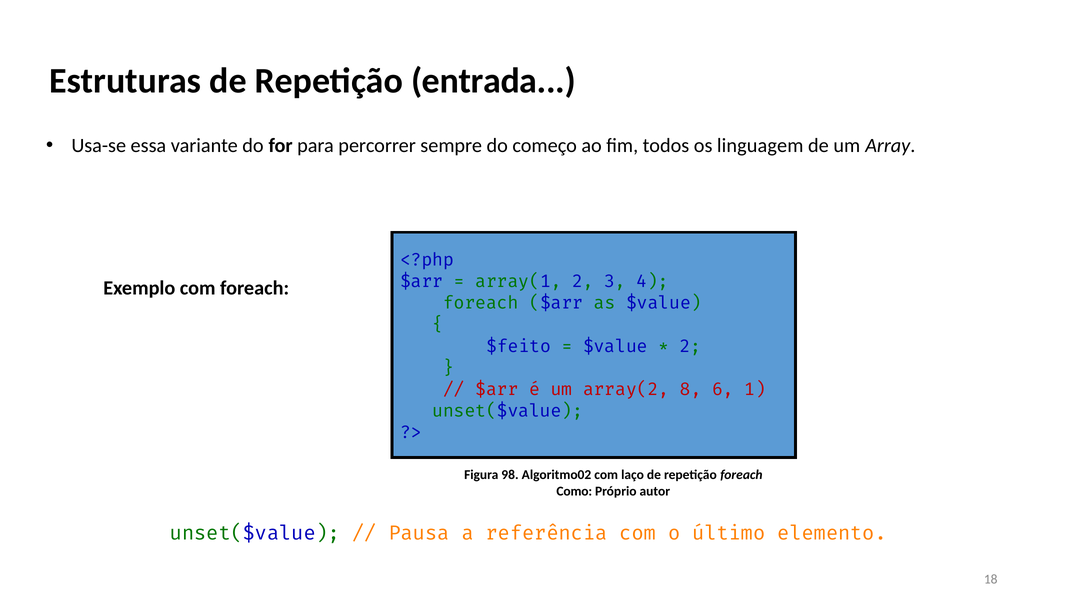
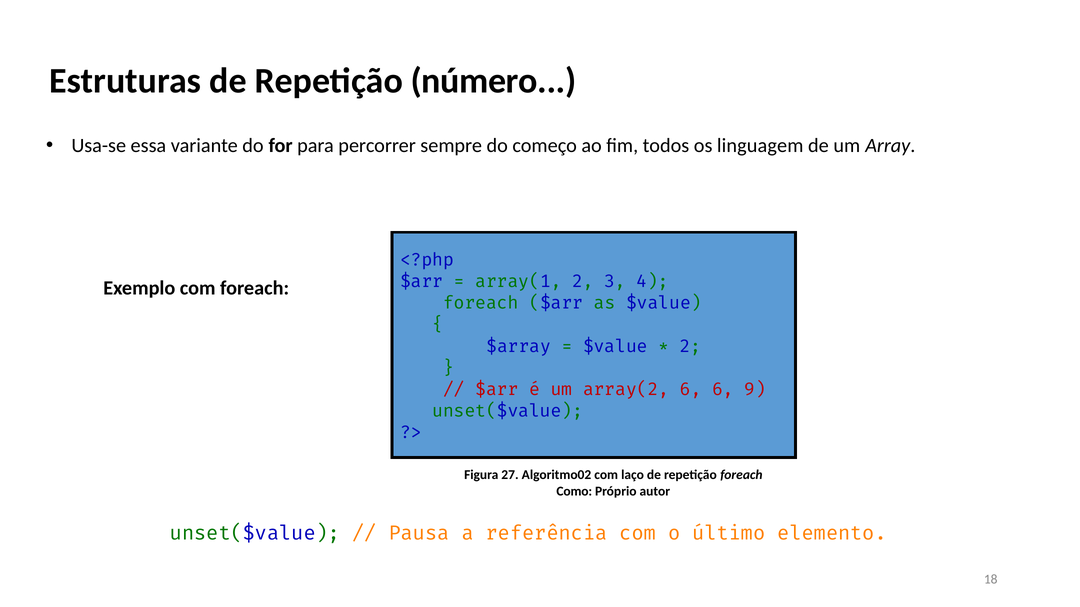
entrada: entrada -> número (493, 81)
$feito: $feito -> $array (519, 346)
array(2 8: 8 -> 6 (691, 390)
1: 1 -> 9 (755, 390)
98: 98 -> 27 (510, 475)
